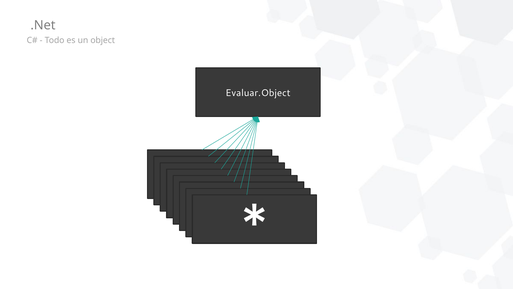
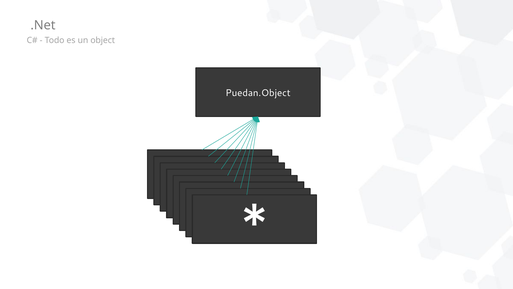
Evaluar.Object: Evaluar.Object -> Puedan.Object (258, 93)
